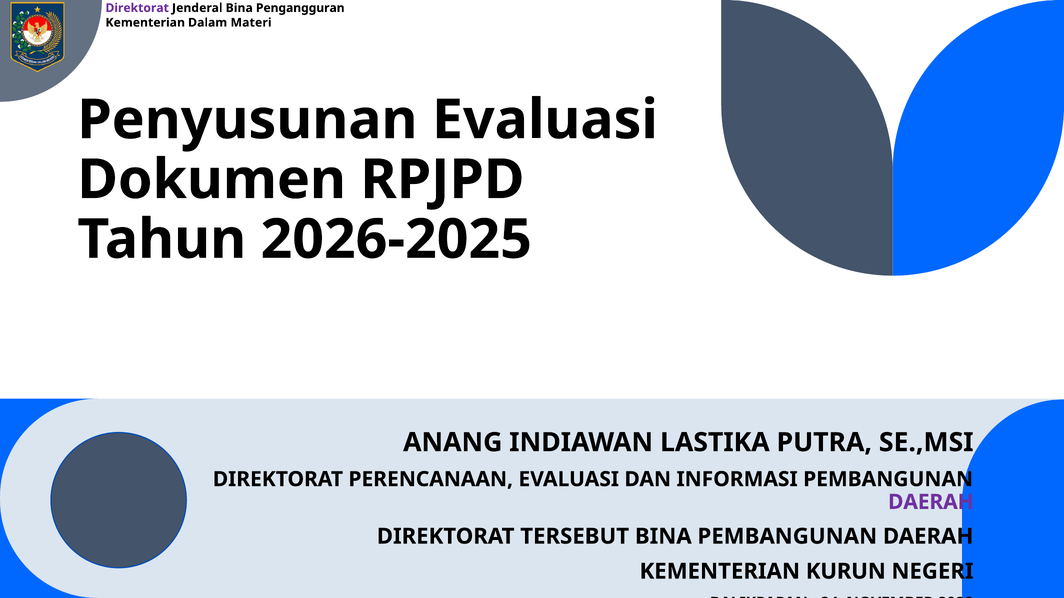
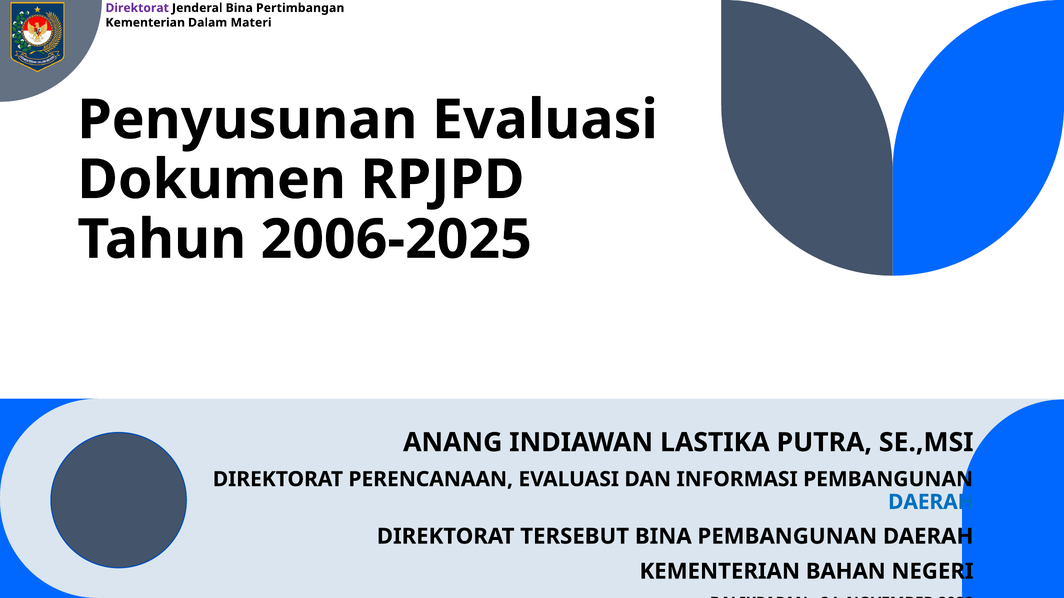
Pengangguran: Pengangguran -> Pertimbangan (300, 8)
2026-2025: 2026-2025 -> 2006-2025 (396, 240)
DAERAH colour: purple -> blue (931, 502)
KURUN: KURUN -> BAHAN (846, 572)
